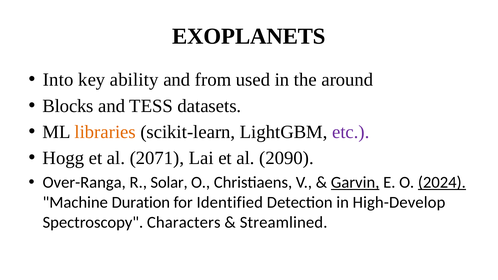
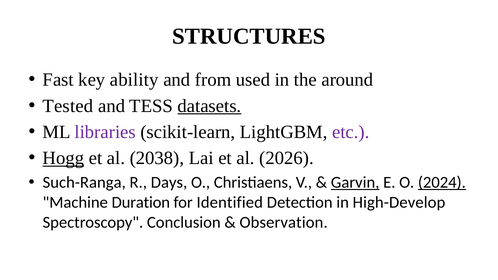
EXOPLANETS: EXOPLANETS -> STRUCTURES (249, 36)
Into: Into -> Fast (58, 80)
Blocks: Blocks -> Tested (68, 106)
datasets underline: none -> present (209, 106)
libraries colour: orange -> purple (105, 132)
Hogg underline: none -> present (63, 158)
2071: 2071 -> 2038 (157, 158)
2090: 2090 -> 2026 (286, 158)
Over-Ranga: Over-Ranga -> Such-Ranga (84, 183)
Solar: Solar -> Days (169, 183)
Characters: Characters -> Conclusion (184, 222)
Streamlined: Streamlined -> Observation (284, 222)
